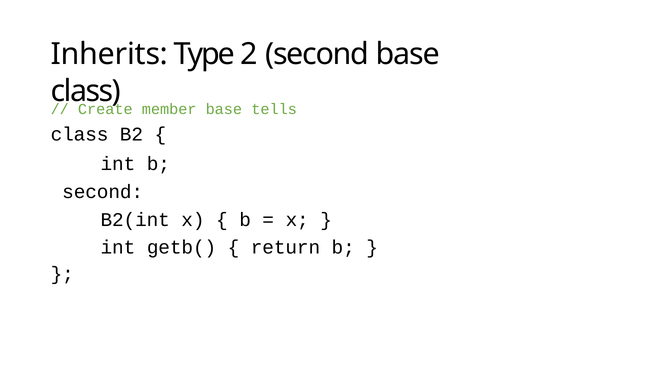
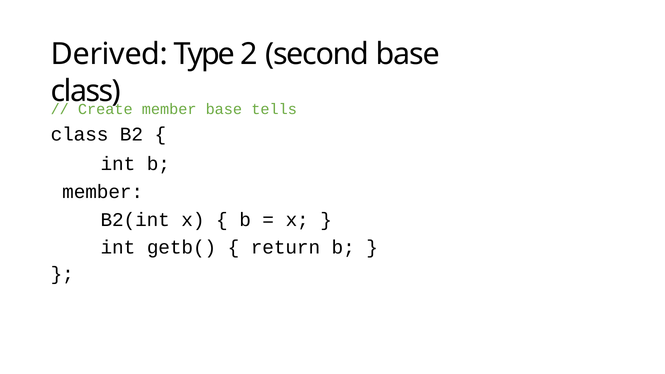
Inherits: Inherits -> Derived (109, 54)
second: second -> member (103, 192)
